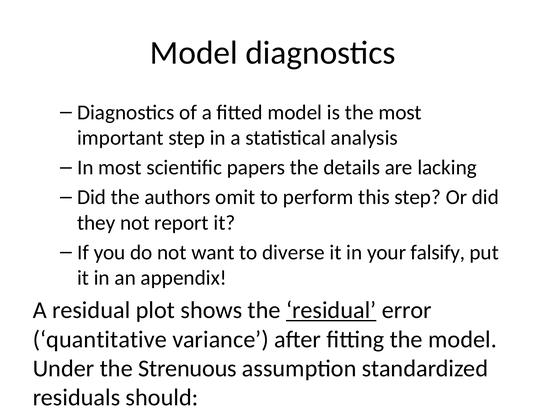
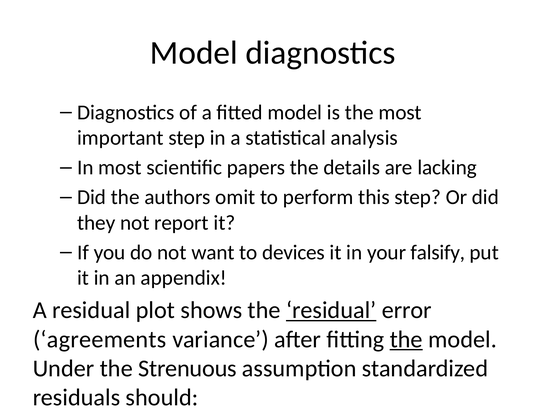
diverse: diverse -> devices (294, 253)
quantitative: quantitative -> agreements (100, 340)
the underline: none -> present (406, 340)
